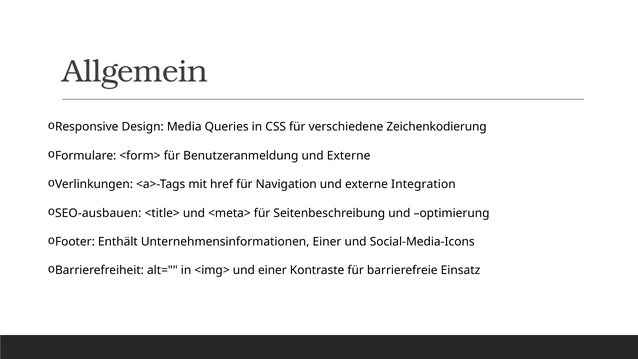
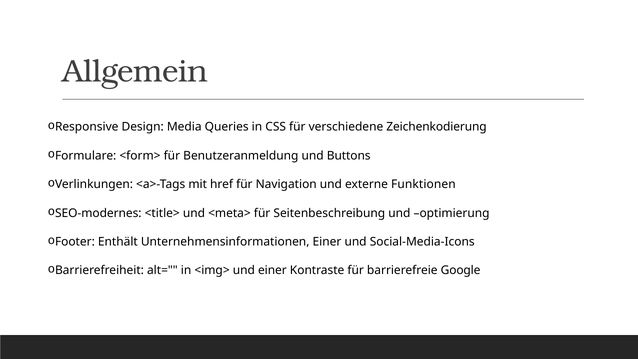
Benutzeranmeldung und Externe: Externe -> Buttons (349, 156)
Integration: Integration -> Funktionen (423, 184)
SEO-ausbauen: SEO-ausbauen -> SEO-modernes (98, 213)
Einsatz: Einsatz -> Google (461, 270)
